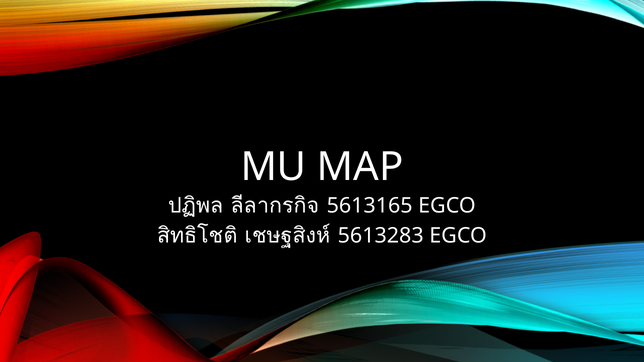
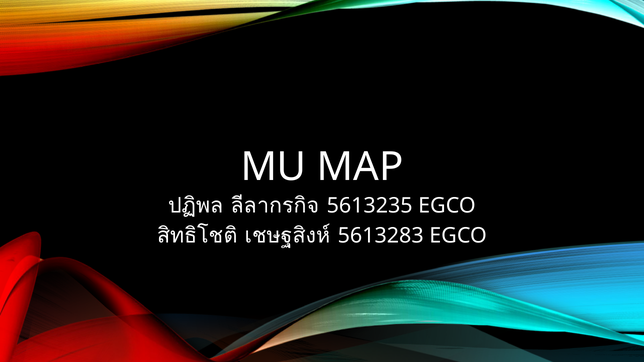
5613165: 5613165 -> 5613235 (370, 206)
